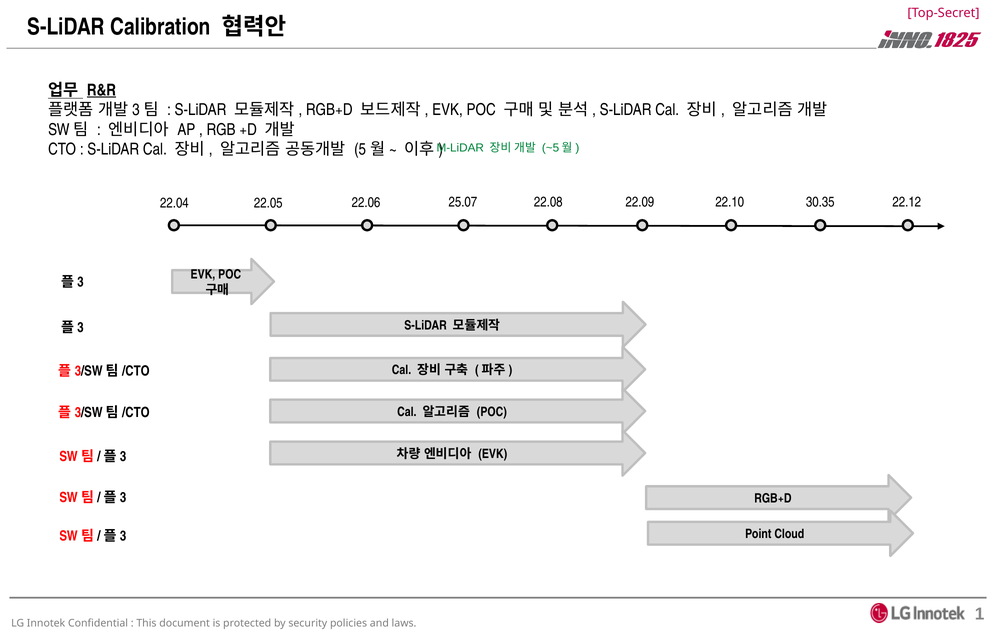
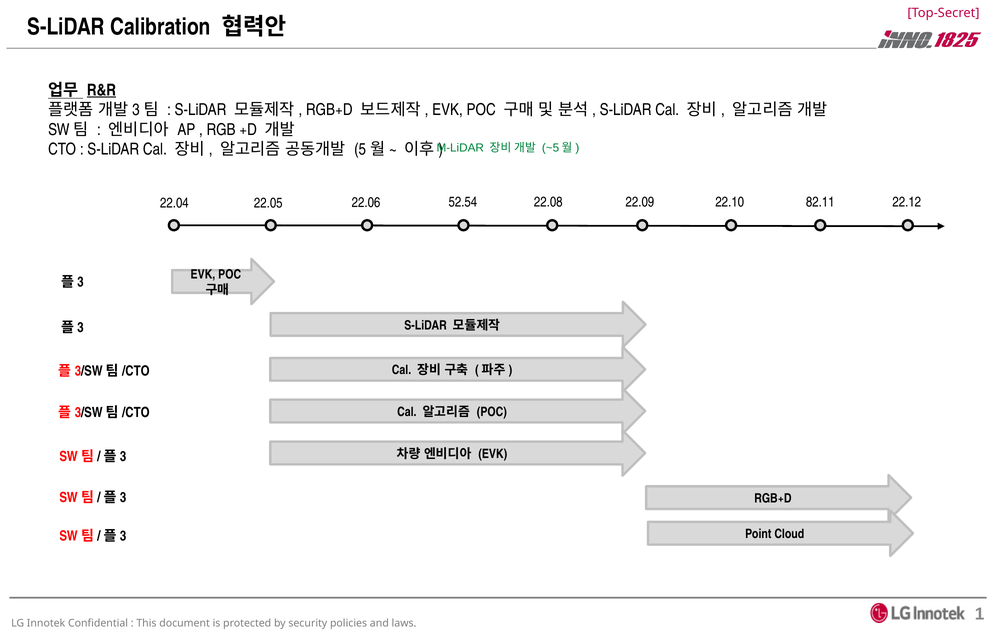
25.07: 25.07 -> 52.54 (463, 202)
30.35: 30.35 -> 82.11 (820, 202)
